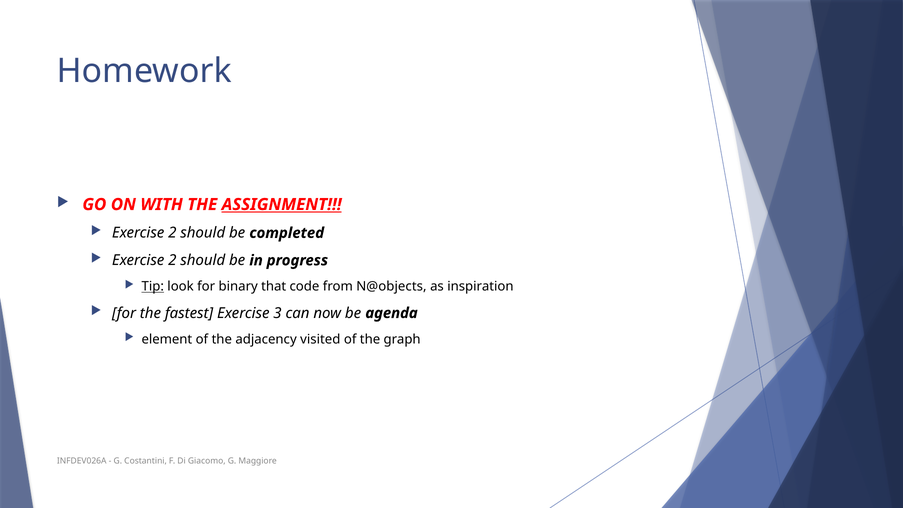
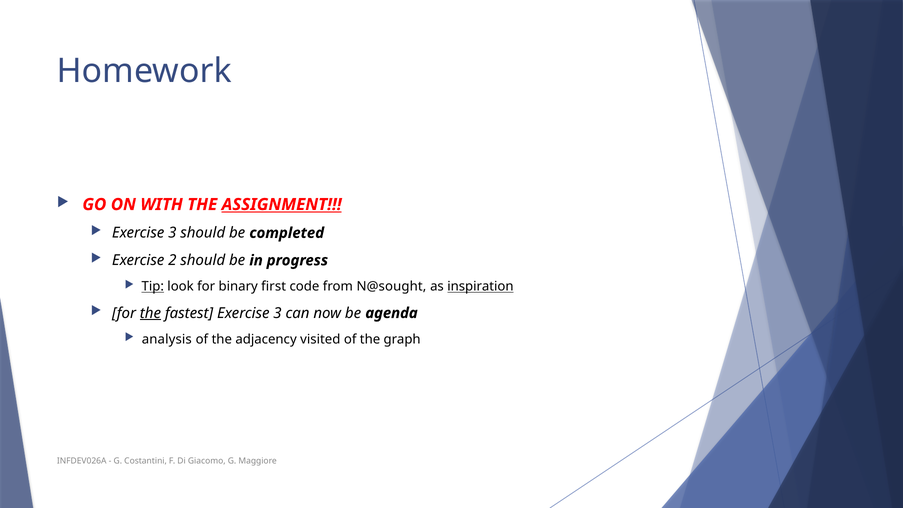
2: 2 -> 3 (172, 233)
that: that -> first (274, 287)
N@objects: N@objects -> N@sought (391, 287)
inspiration underline: none -> present (480, 287)
the underline: none -> present (150, 313)
element: element -> analysis (167, 339)
